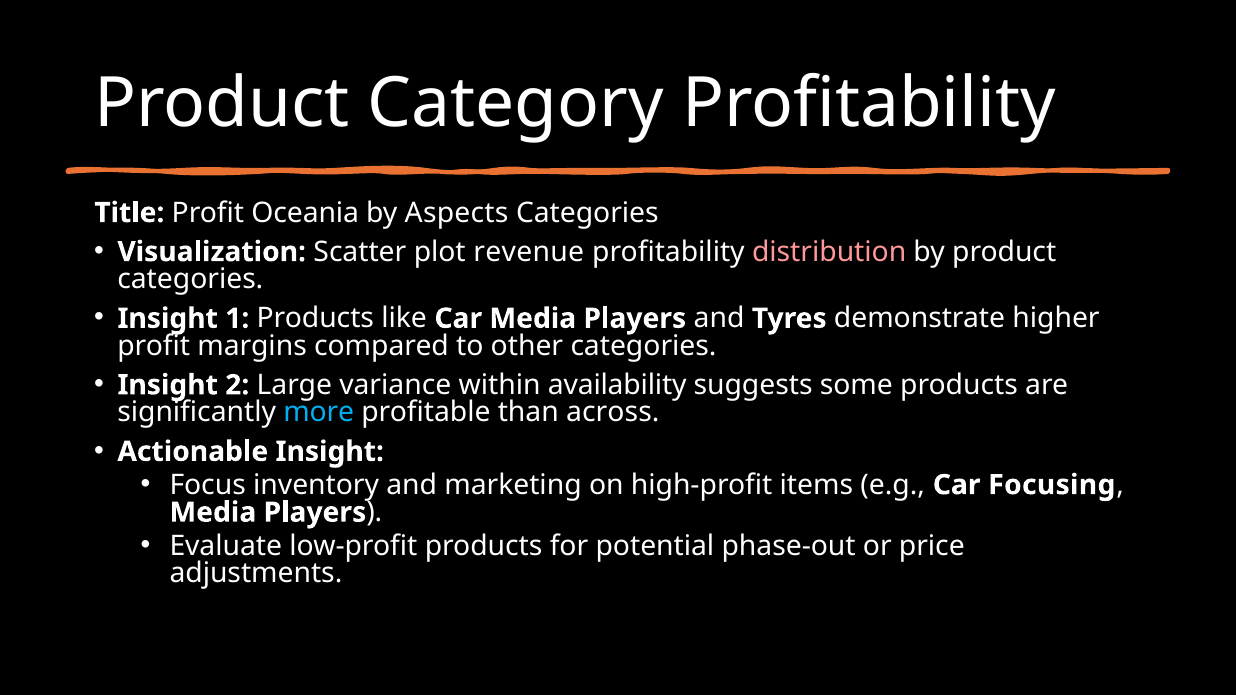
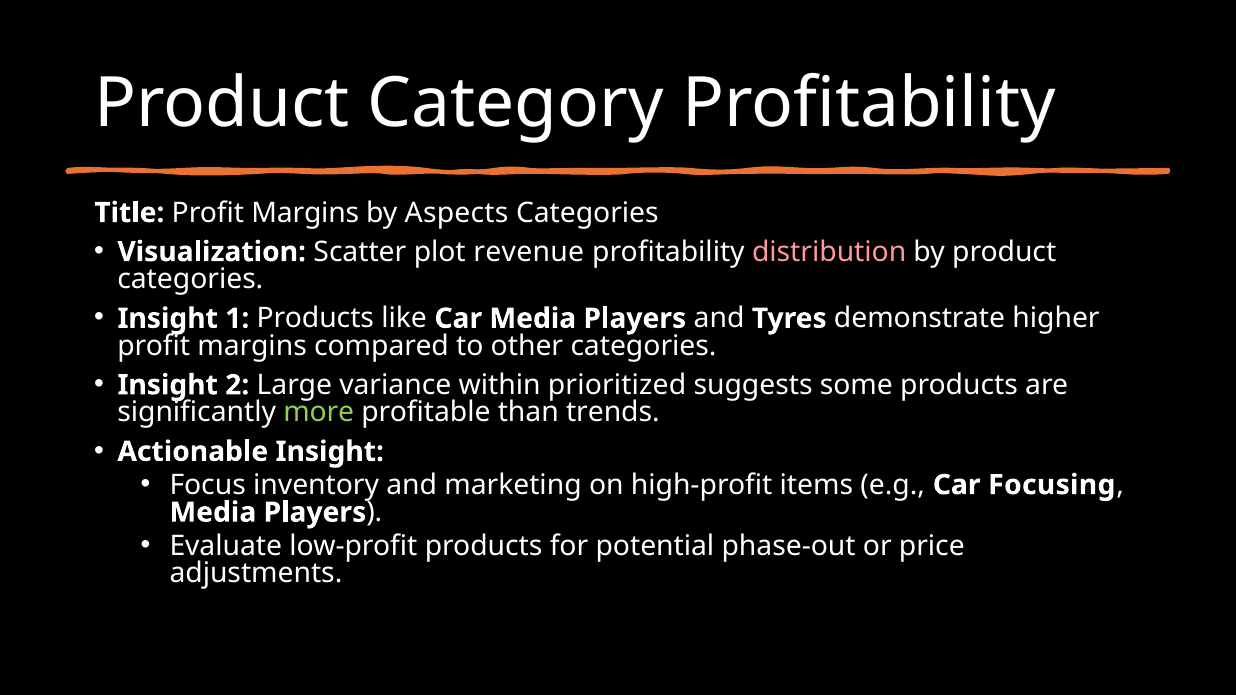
Title Profit Oceania: Oceania -> Margins (305, 213)
availability: availability -> prioritized (617, 385)
more colour: light blue -> light green (319, 413)
across: across -> trends (613, 413)
